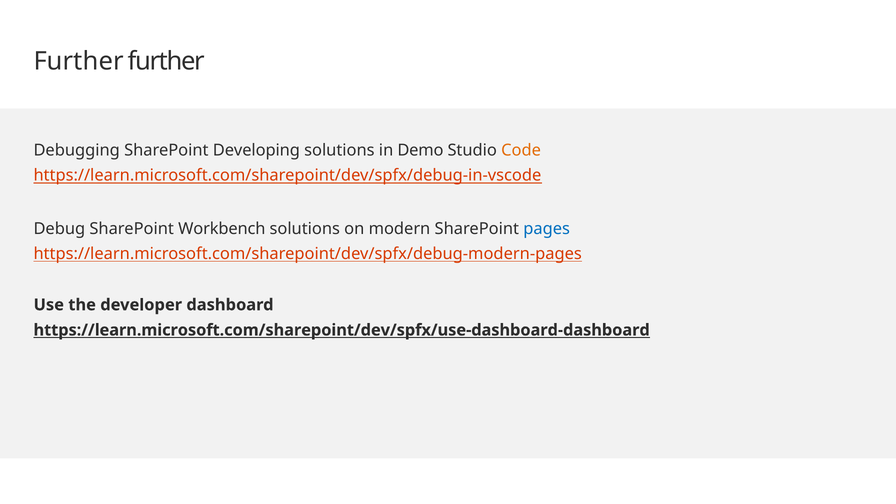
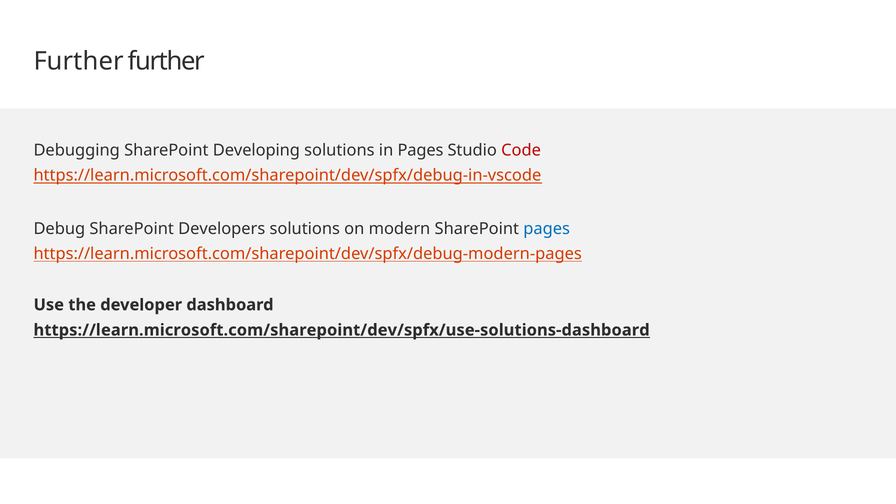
in Demo: Demo -> Pages (420, 150)
Code colour: orange -> red (521, 150)
Workbench: Workbench -> Developers (222, 229)
https://learn.microsoft.com/sharepoint/dev/spfx/use-dashboard-dashboard: https://learn.microsoft.com/sharepoint/dev/spfx/use-dashboard-dashboard -> https://learn.microsoft.com/sharepoint/dev/spfx/use-solutions-dashboard (342, 330)
